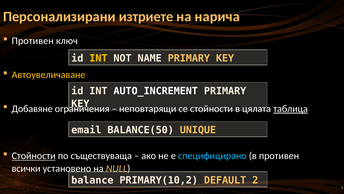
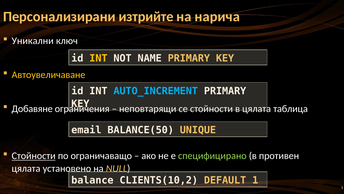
изтриете: изтриете -> изтрийте (146, 17)
Противен: Противен -> Уникални (33, 41)
AUTO_INCREMENT colour: white -> light blue (156, 91)
таблица underline: present -> none (291, 109)
съществуваща: съществуваща -> ограничаващо (101, 156)
специфицирано colour: light blue -> light green (212, 156)
всички: всички -> цялата (26, 168)
PRIMARY(10,2: PRIMARY(10,2 -> CLIENTS(10,2 (159, 180)
2: 2 -> 1 (255, 180)
